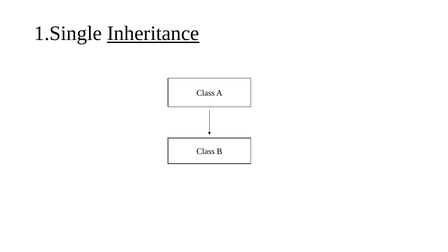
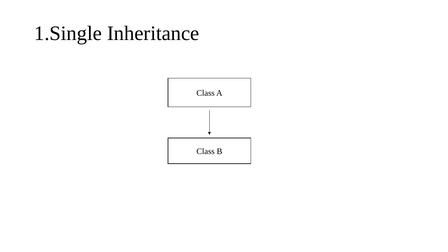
Inheritance underline: present -> none (153, 34)
